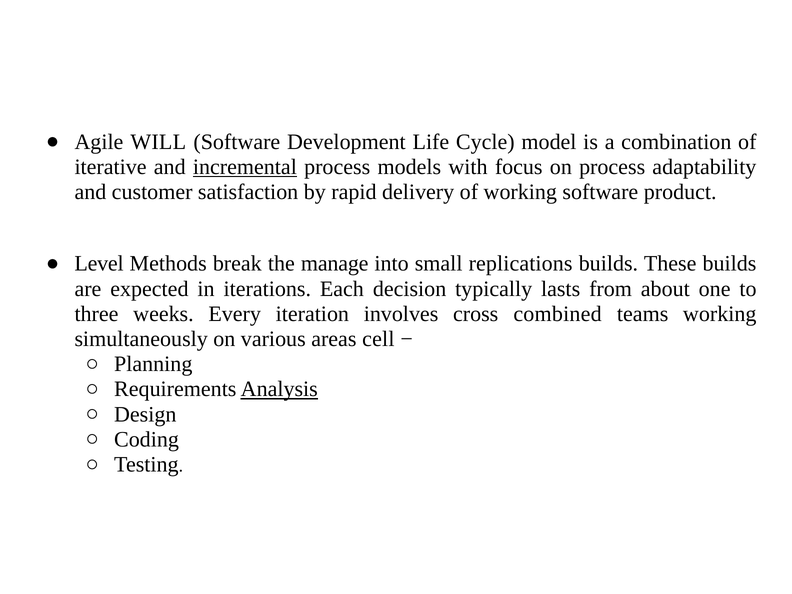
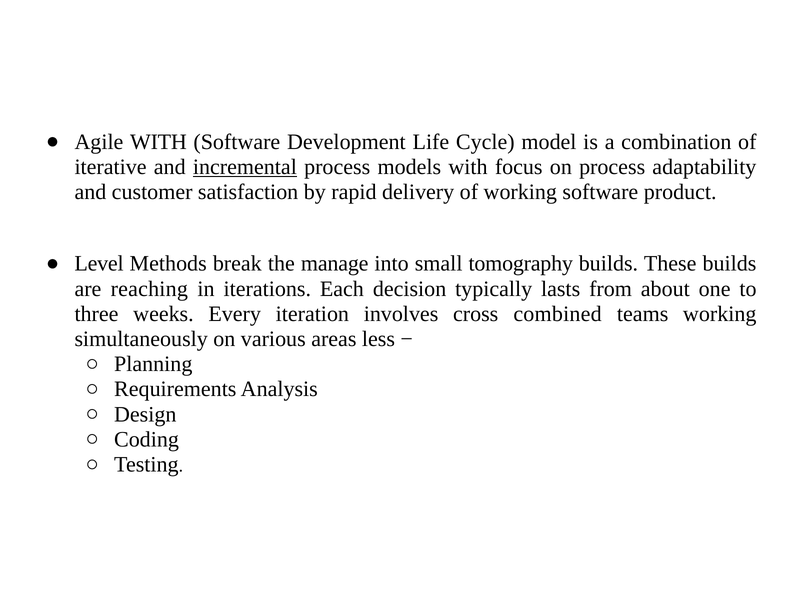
Agile WILL: WILL -> WITH (158, 142)
replications: replications -> tomography (521, 264)
expected: expected -> reaching (149, 289)
cell: cell -> less (378, 339)
Analysis underline: present -> none (279, 389)
